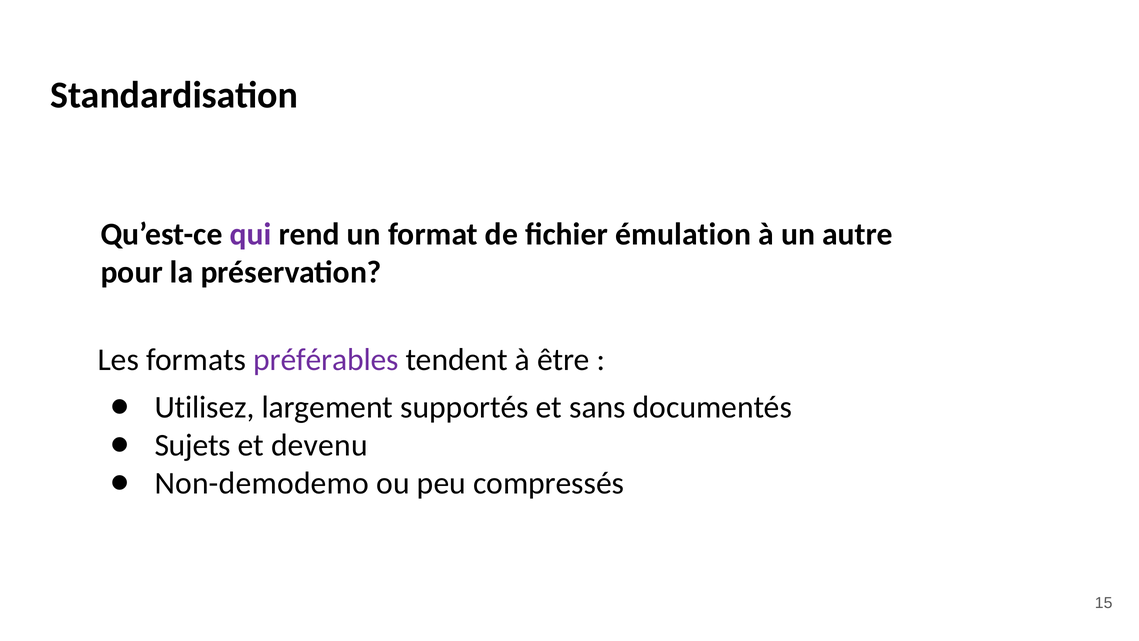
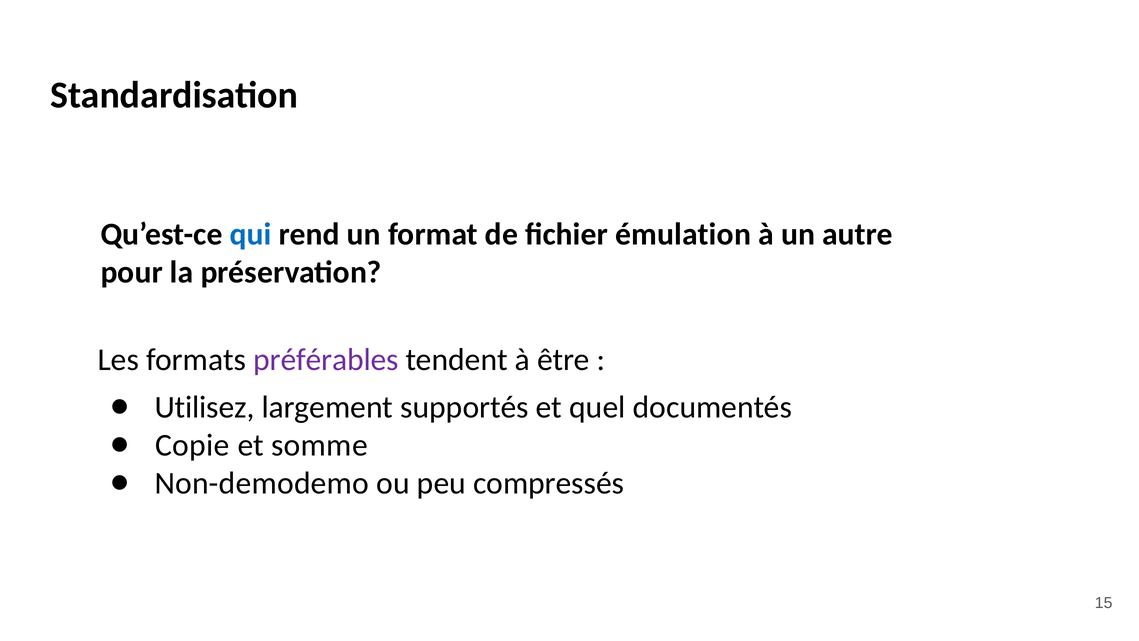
qui colour: purple -> blue (251, 234)
sans: sans -> quel (597, 407)
Sujets: Sujets -> Copie (192, 445)
devenu: devenu -> somme (319, 445)
